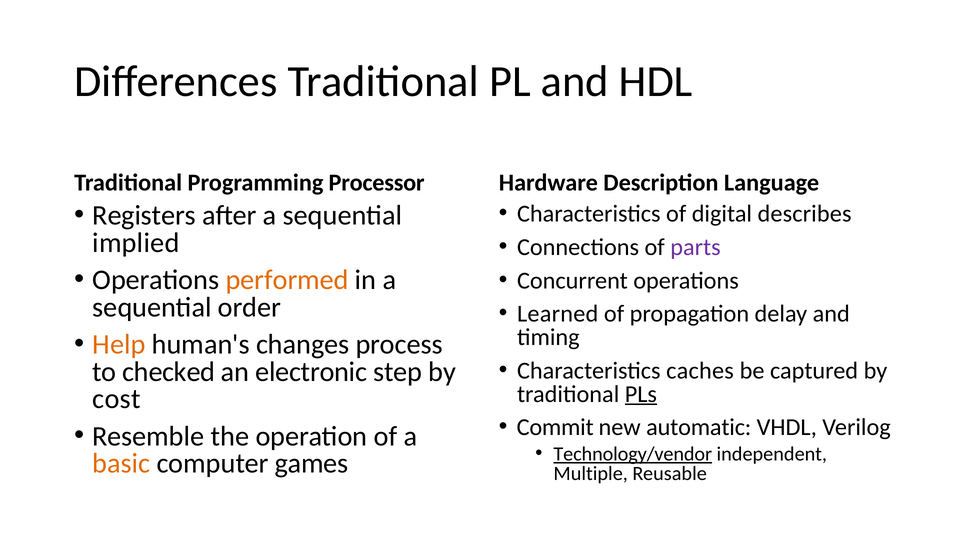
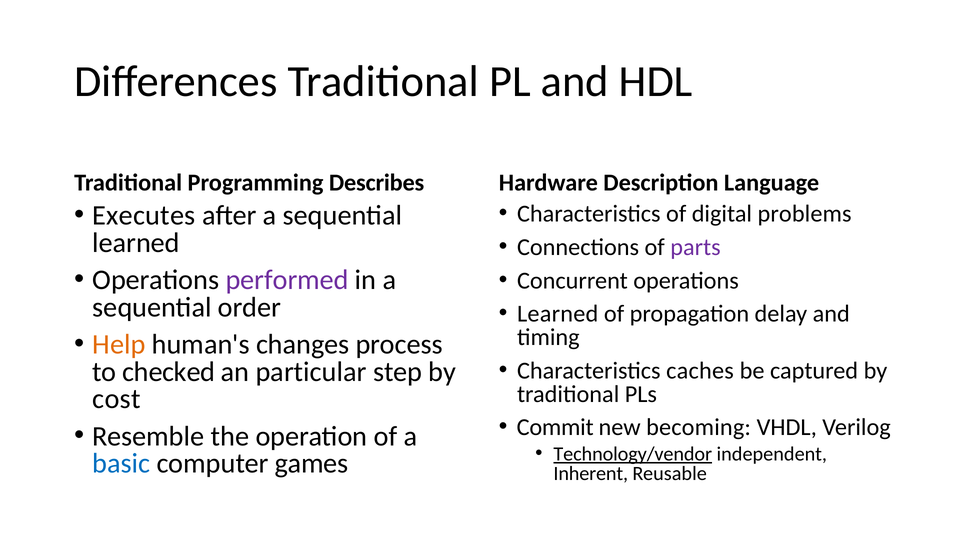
Processor: Processor -> Describes (377, 183)
Registers: Registers -> Executes (144, 216)
describes: describes -> problems (805, 214)
implied: implied -> learned (136, 243)
performed colour: orange -> purple (287, 280)
electronic: electronic -> particular (311, 372)
PLs underline: present -> none (641, 394)
automatic: automatic -> becoming (699, 428)
basic colour: orange -> blue (121, 464)
Multiple: Multiple -> Inherent (591, 474)
